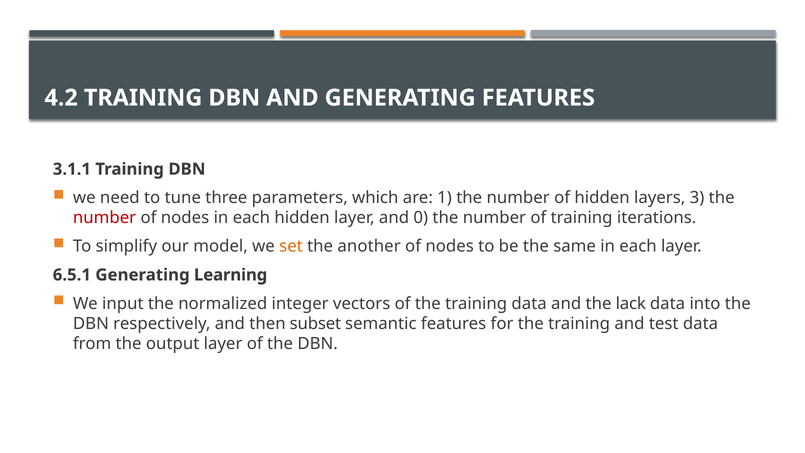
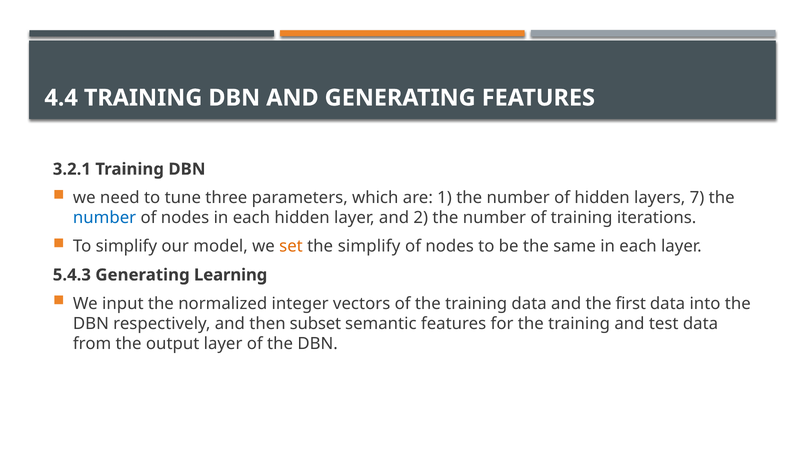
4.2: 4.2 -> 4.4 (61, 98)
3.1.1: 3.1.1 -> 3.2.1 (72, 169)
3: 3 -> 7 (697, 198)
number colour: red -> blue (105, 218)
0: 0 -> 2 (421, 218)
the another: another -> simplify (369, 246)
6.5.1: 6.5.1 -> 5.4.3 (72, 275)
lack: lack -> first (631, 303)
